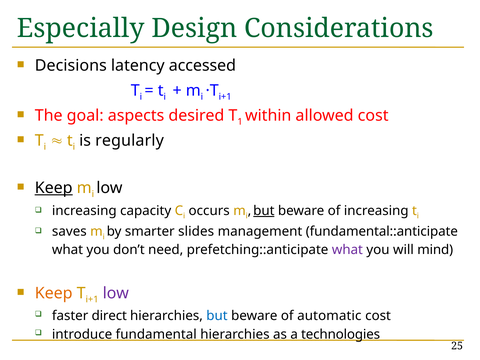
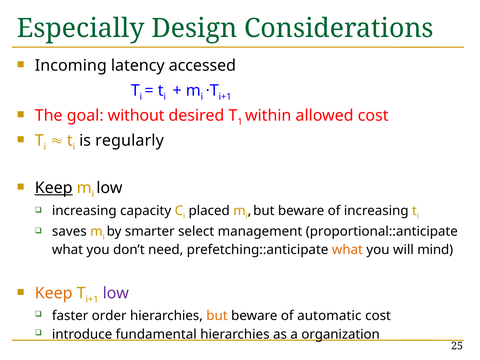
Decisions: Decisions -> Incoming (71, 65)
aspects: aspects -> without (136, 116)
occurs: occurs -> placed (209, 211)
but underline: present -> none (264, 211)
slides: slides -> select (196, 232)
fundamental::anticipate: fundamental::anticipate -> proportional::anticipate (382, 232)
what colour: purple -> orange (347, 250)
direct: direct -> order (109, 316)
but colour: blue -> orange (217, 316)
technologies: technologies -> organization (341, 335)
